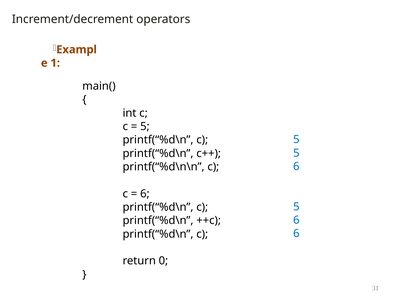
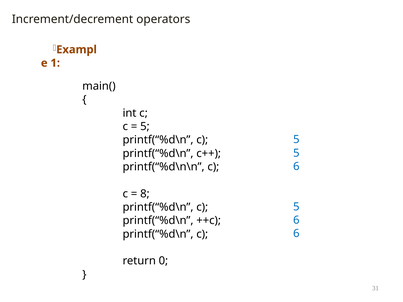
6: 6 -> 8 (145, 194)
